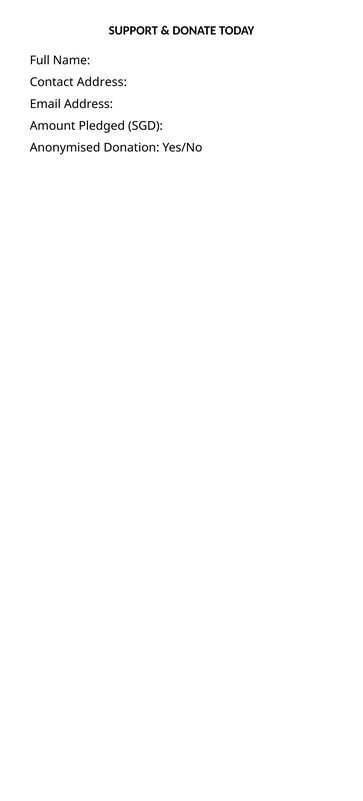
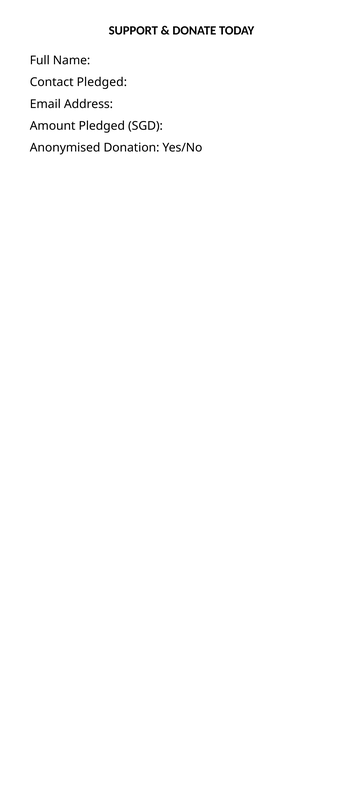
Contact Address: Address -> Pledged (102, 82)
